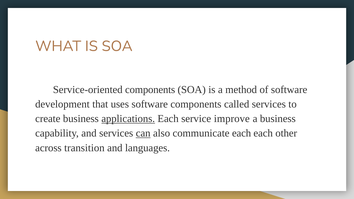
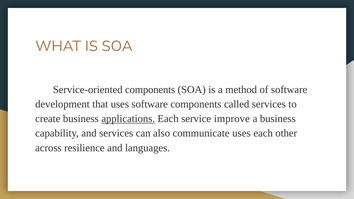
can underline: present -> none (143, 133)
communicate each: each -> uses (241, 133)
transition: transition -> resilience (84, 148)
